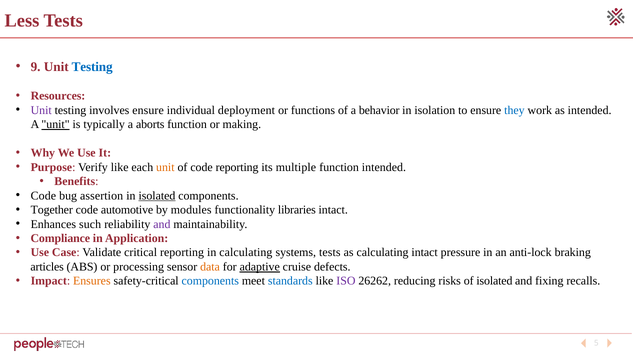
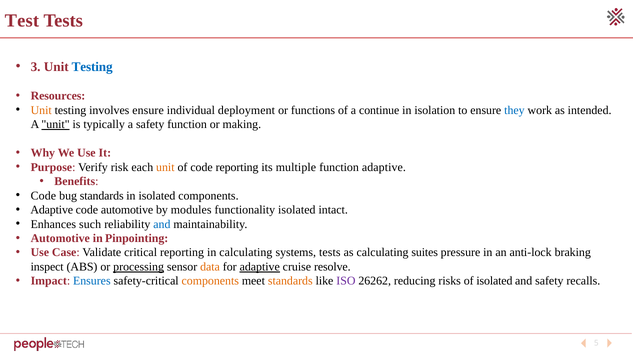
Less: Less -> Test (22, 21)
9: 9 -> 3 (36, 67)
Unit colour: purple -> orange (41, 110)
behavior: behavior -> continue (379, 110)
a aborts: aborts -> safety (150, 124)
Verify like: like -> risk (120, 167)
function intended: intended -> adaptive (384, 167)
bug assertion: assertion -> standards (102, 196)
isolated underline: present -> none (157, 196)
Together: Together -> Adaptive (52, 210)
functionality libraries: libraries -> isolated (297, 210)
and colour: purple -> blue (162, 224)
Compliance: Compliance -> Automotive (60, 238)
Application: Application -> Pinpointing (137, 238)
calculating intact: intact -> suites (425, 253)
articles: articles -> inspect (47, 267)
processing underline: none -> present (139, 267)
defects: defects -> resolve (332, 267)
Ensures colour: orange -> blue (92, 281)
components colour: blue -> orange (210, 281)
standards colour: blue -> orange (290, 281)
and fixing: fixing -> safety (549, 281)
